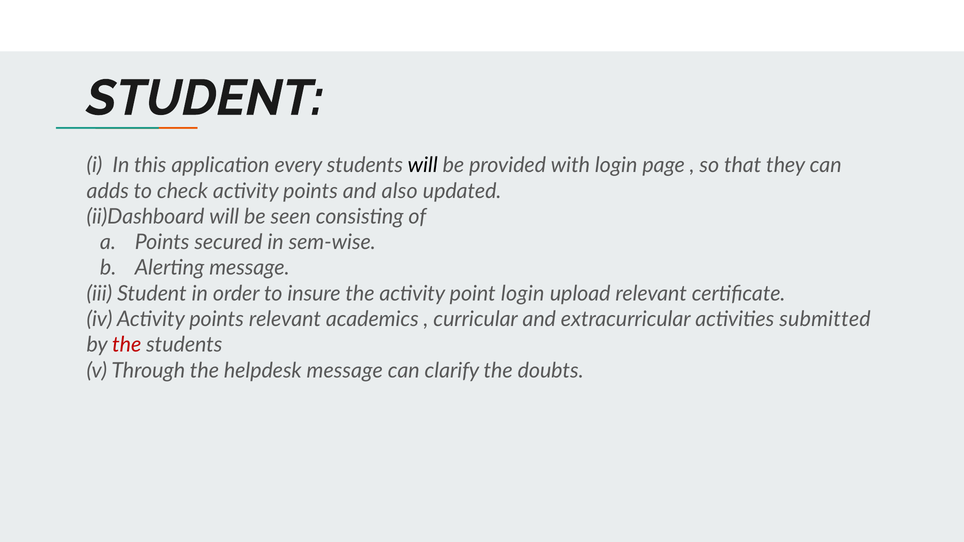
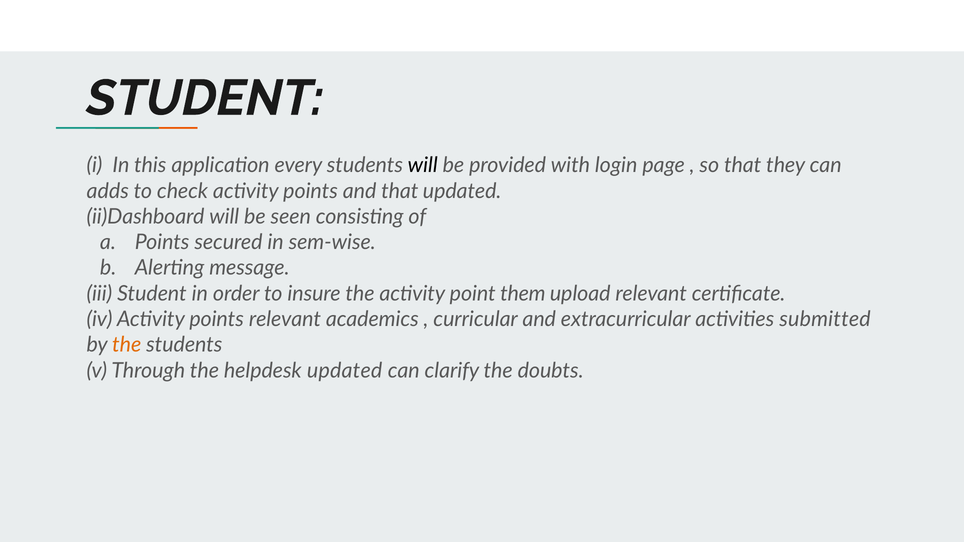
and also: also -> that (400, 191)
point login: login -> them (523, 294)
the colour: red -> orange (127, 345)
helpdesk message: message -> updated (345, 371)
